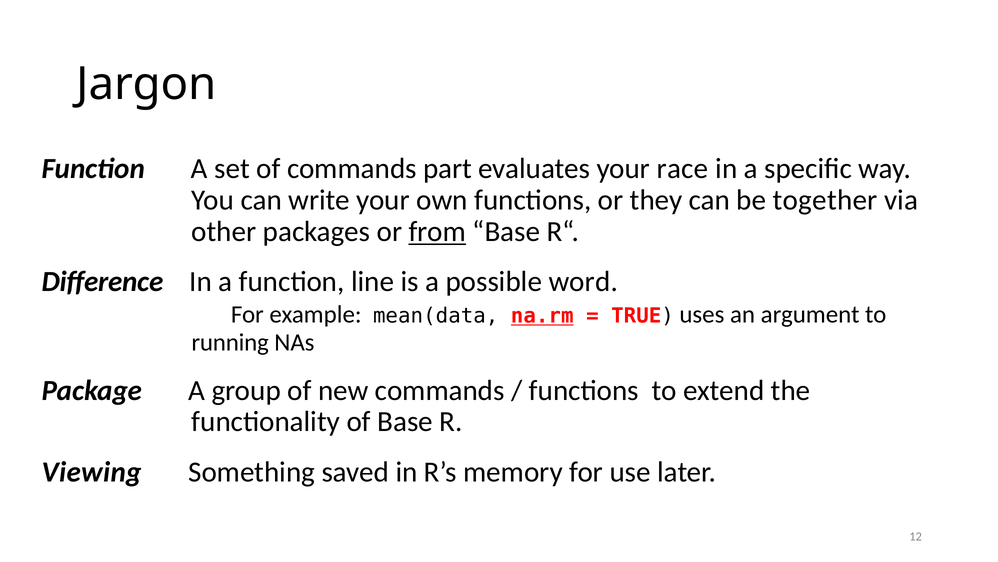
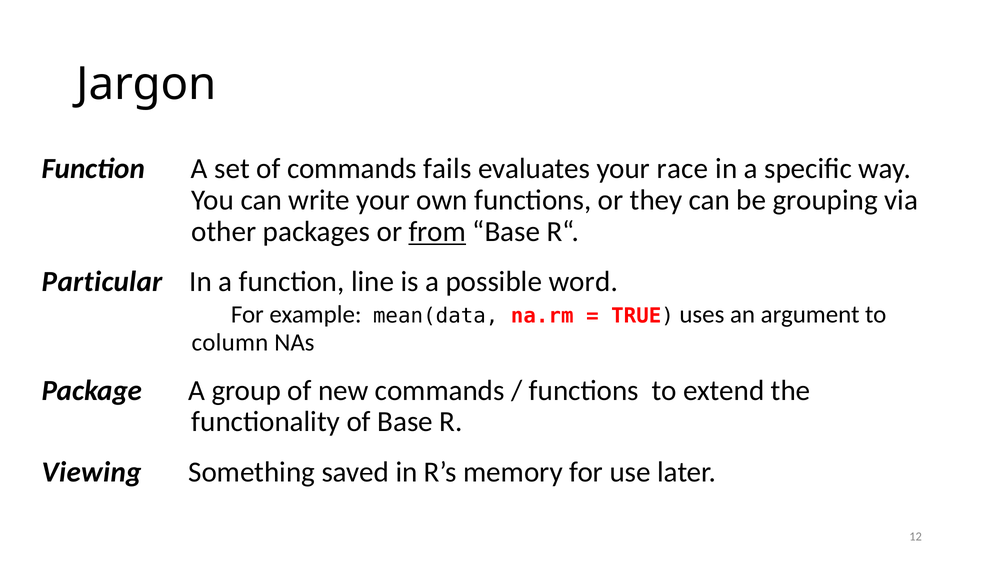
part: part -> fails (447, 169)
together: together -> grouping (825, 200)
Difference: Difference -> Particular (102, 282)
na.rm underline: present -> none (542, 316)
running: running -> column (230, 342)
